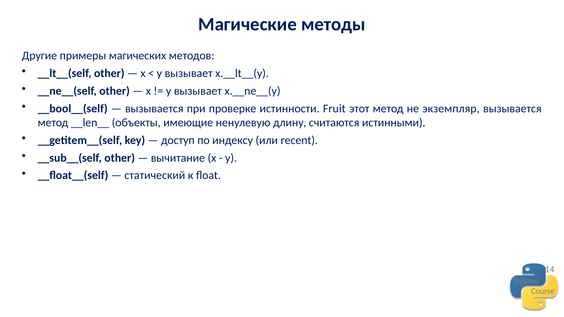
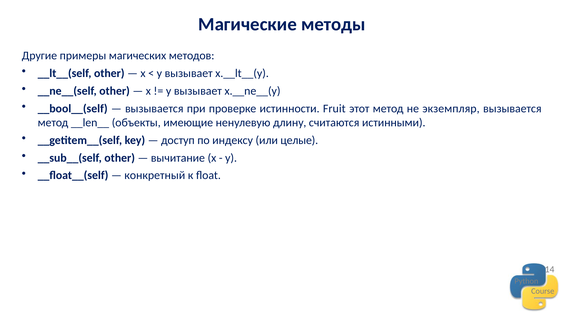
recent: recent -> целые (299, 140)
статический: статический -> конкретный (155, 176)
